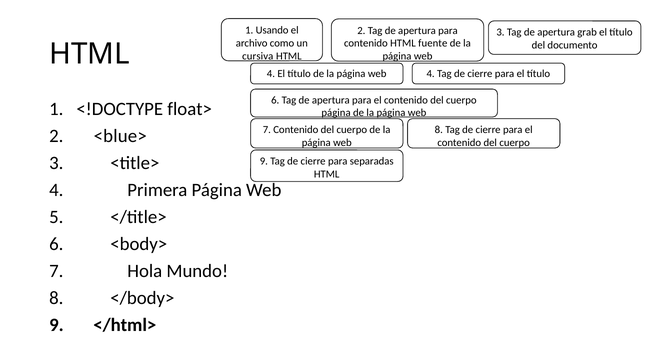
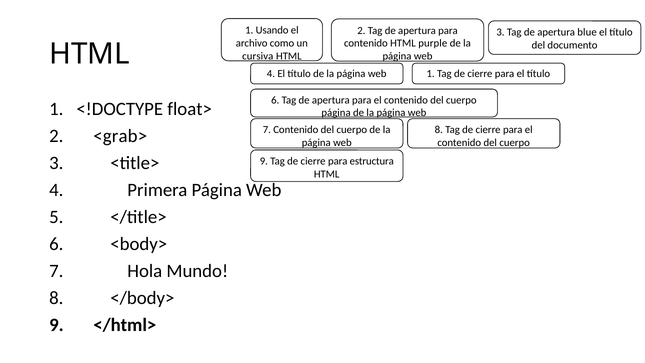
grab: grab -> blue (587, 32)
fuente: fuente -> purple (433, 43)
web 4: 4 -> 1 (431, 74)
<blue>: <blue> -> <grab> (120, 136)
separadas: separadas -> estructura (372, 161)
